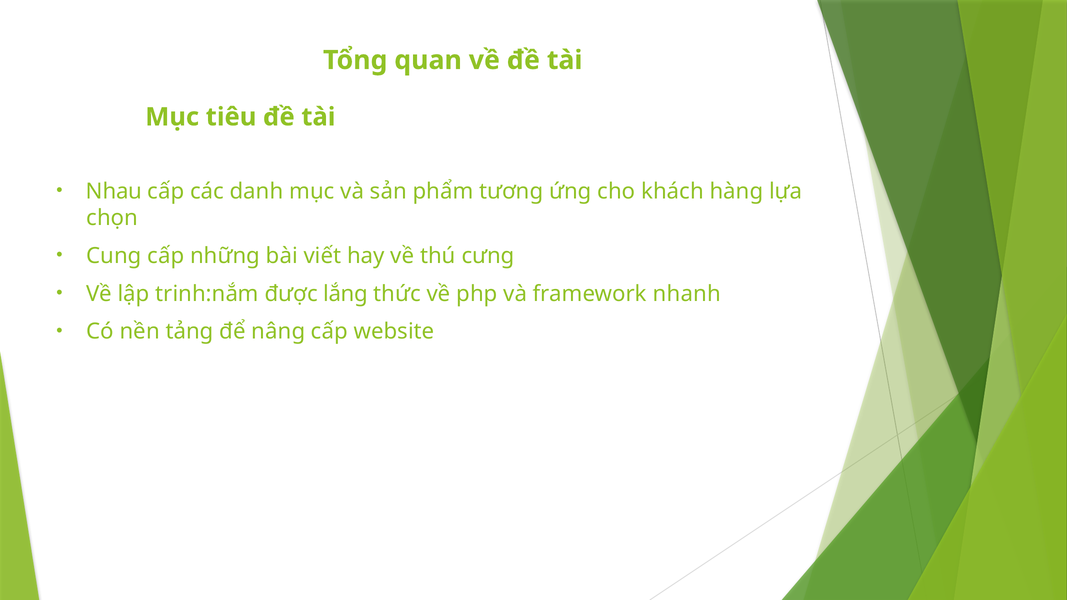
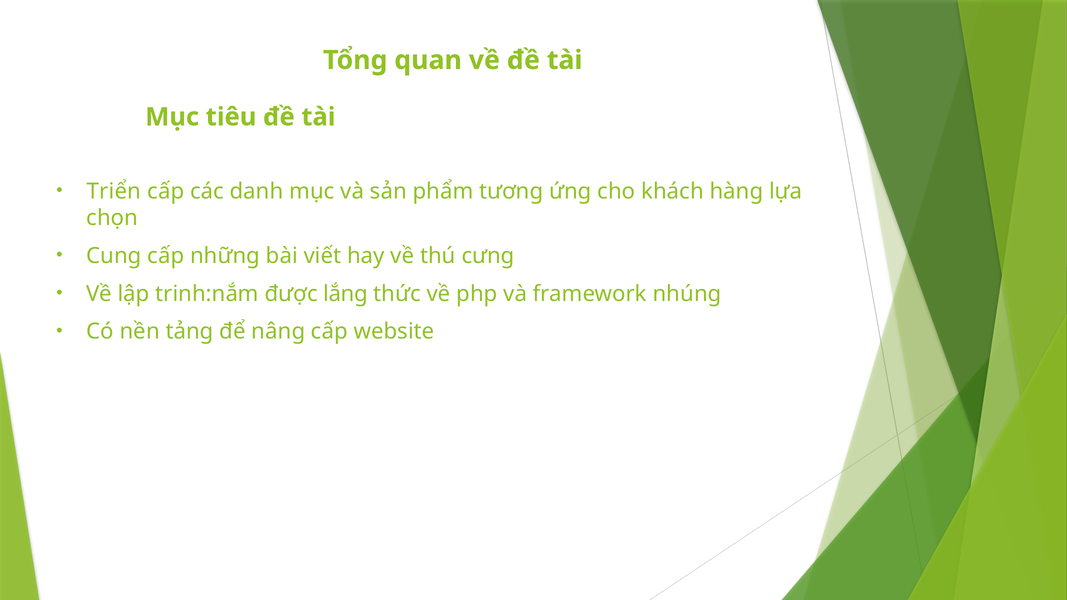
Nhau: Nhau -> Triển (114, 191)
nhanh: nhanh -> nhúng (687, 294)
